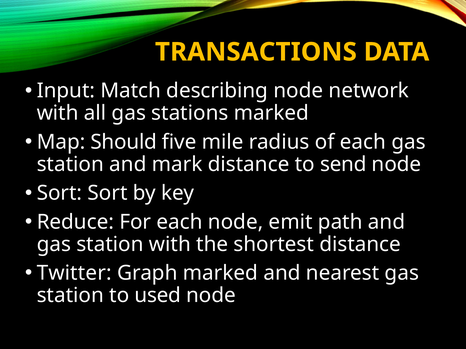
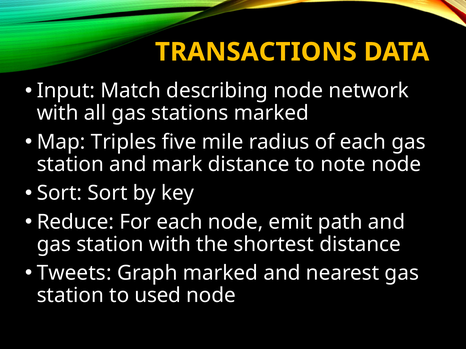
Should: Should -> Triples (124, 142)
send: send -> note (343, 165)
Twitter: Twitter -> Tweets (74, 273)
